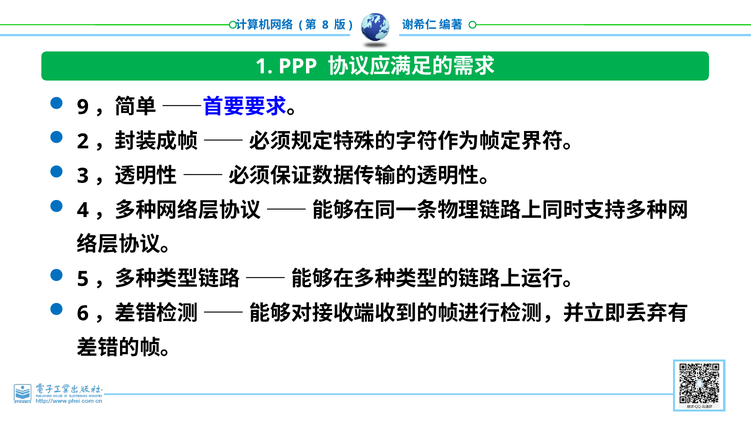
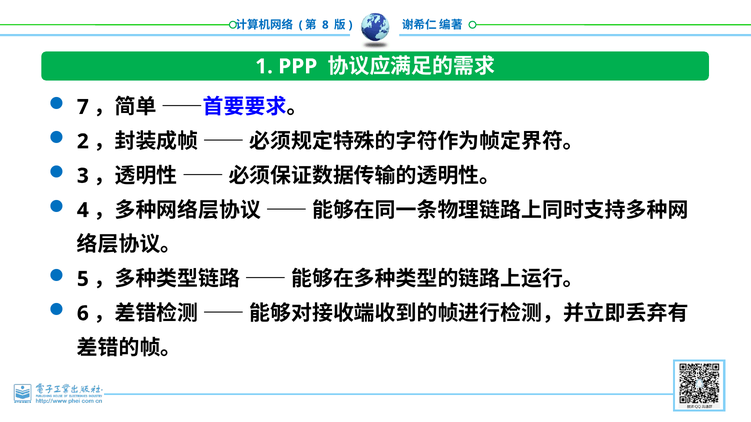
9: 9 -> 7 (83, 107)
